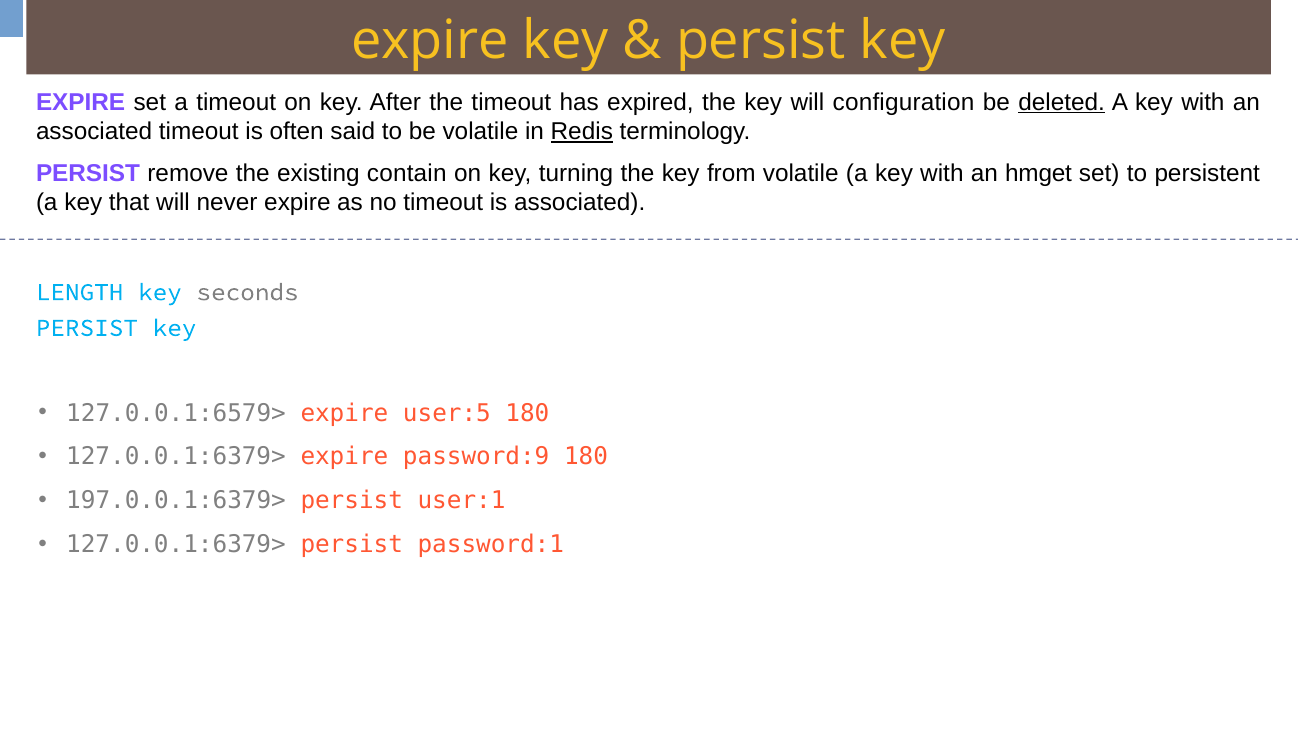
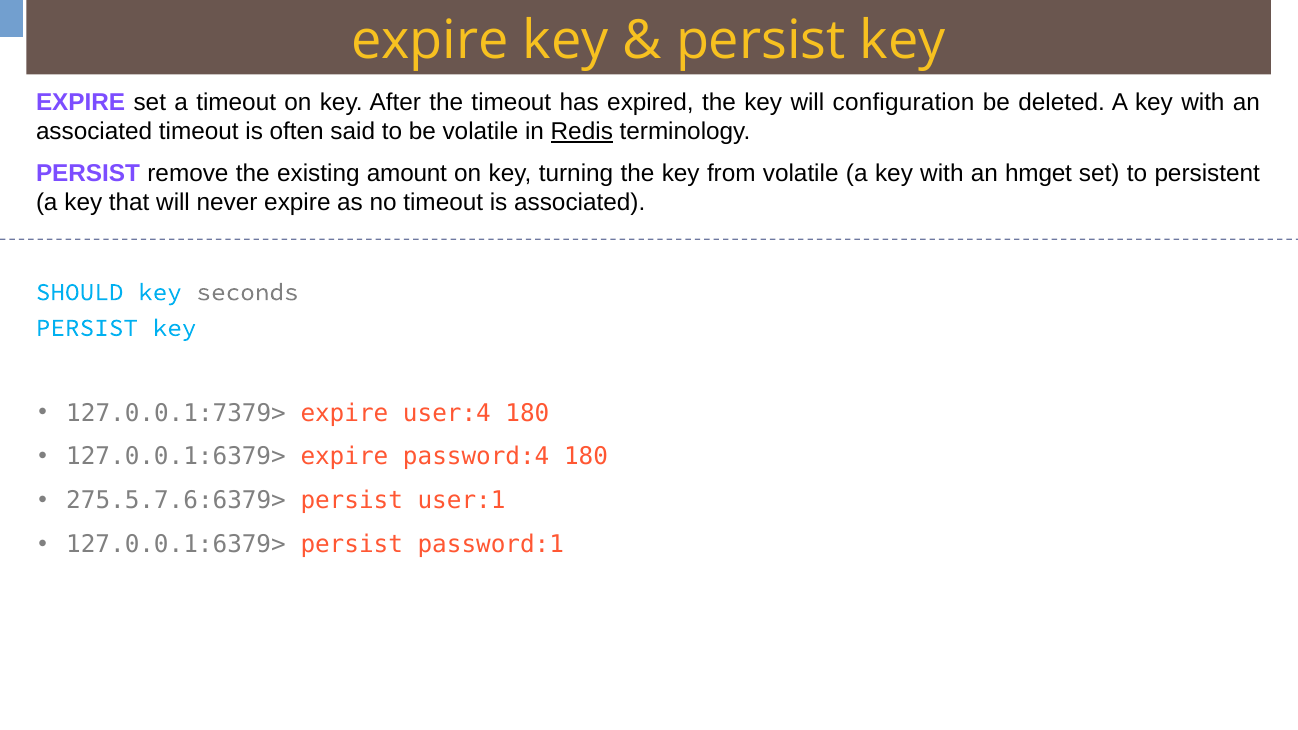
deleted underline: present -> none (1062, 102)
contain: contain -> amount (407, 174)
LENGTH: LENGTH -> SHOULD (80, 292)
127.0.0.1:6579>: 127.0.0.1:6579> -> 127.0.0.1:7379> (176, 413)
user:5: user:5 -> user:4 (447, 413)
password:9: password:9 -> password:4 (476, 457)
197.0.0.1:6379>: 197.0.0.1:6379> -> 275.5.7.6:6379> (176, 501)
